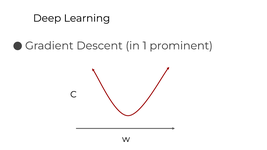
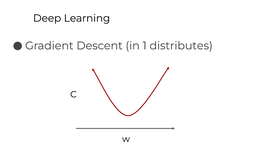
prominent: prominent -> distributes (181, 46)
